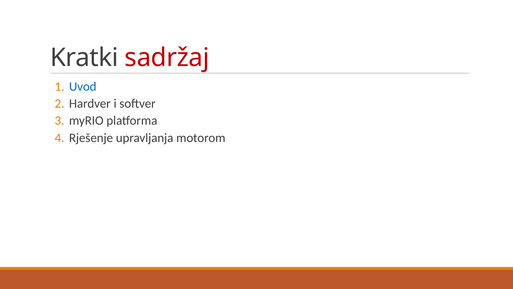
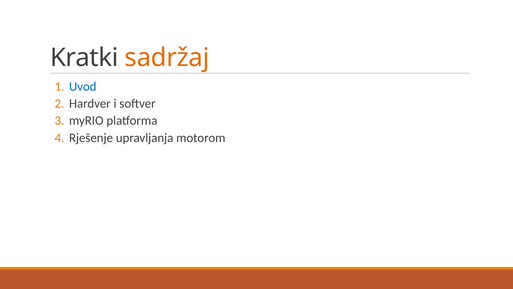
sadržaj colour: red -> orange (167, 57)
